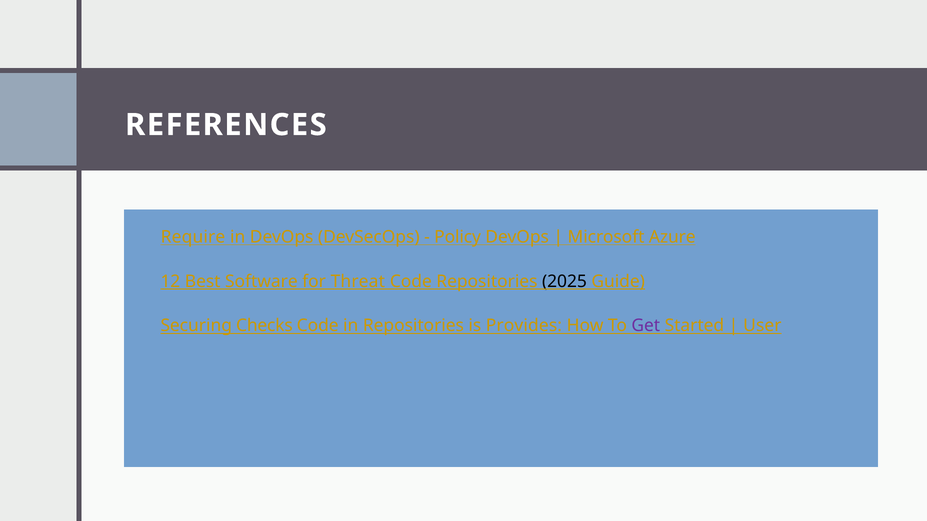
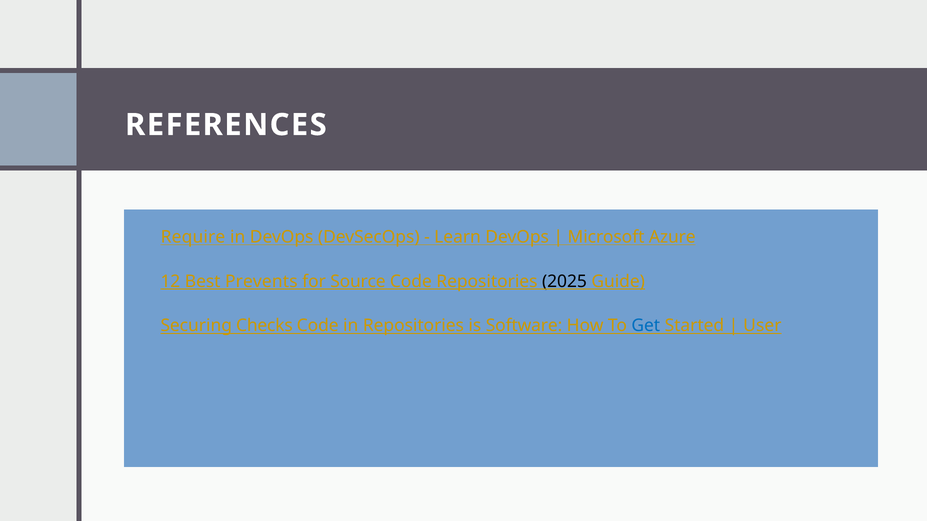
Policy: Policy -> Learn (458, 237)
Software: Software -> Prevents (261, 282)
Threat: Threat -> Source (358, 282)
Provides: Provides -> Software (524, 326)
Get colour: purple -> blue (646, 326)
